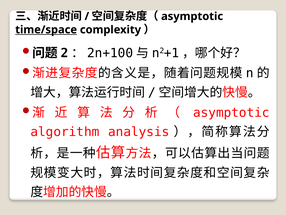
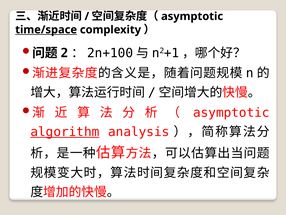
algorithm underline: none -> present (65, 132)
